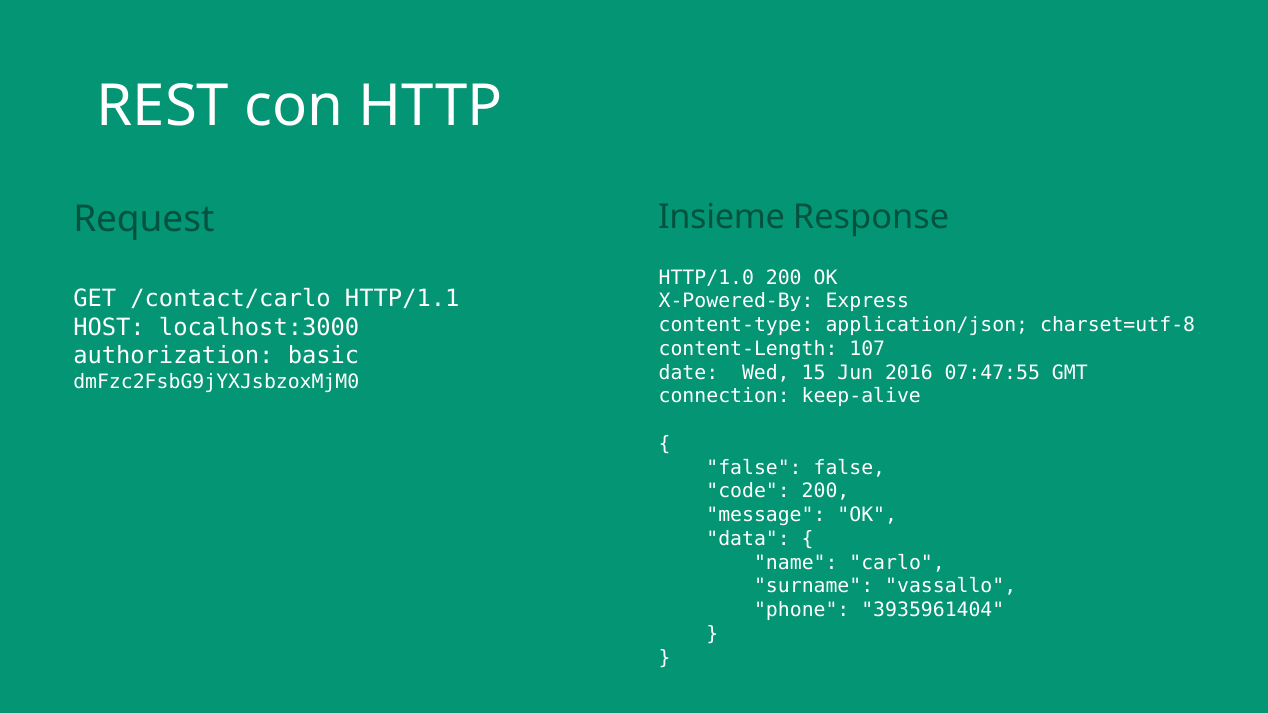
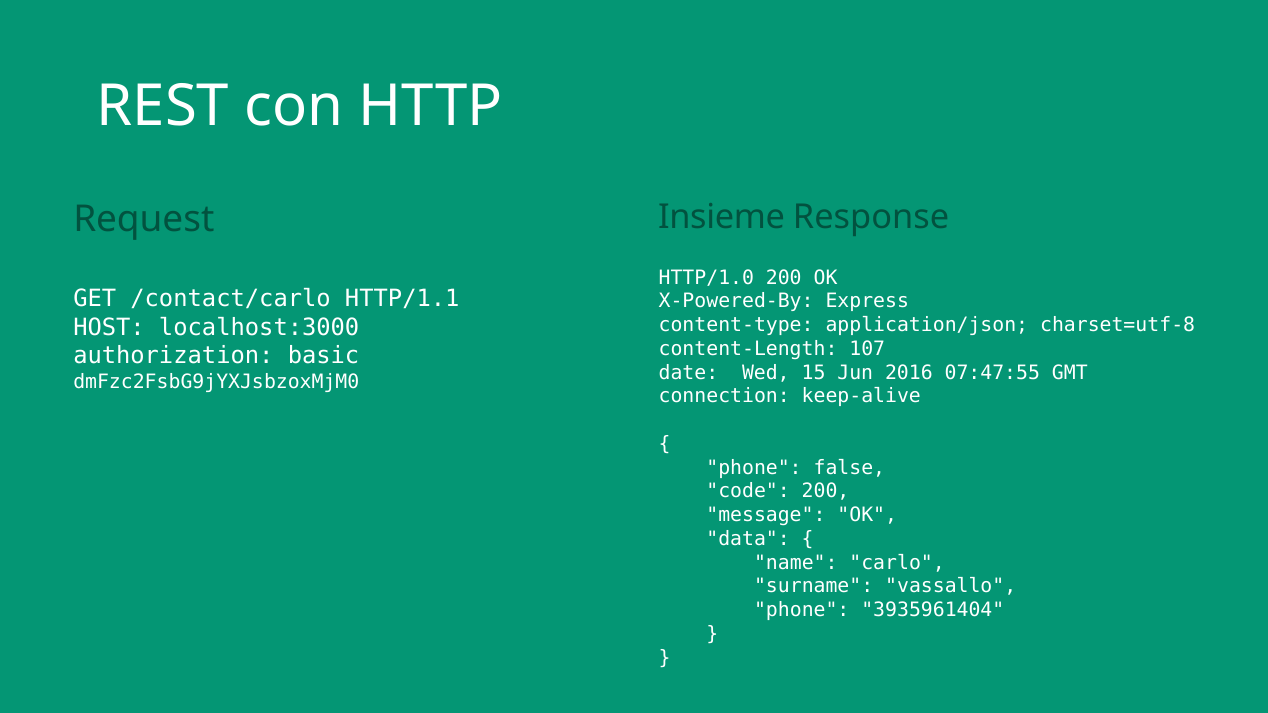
false: false -> phone (754, 468)
